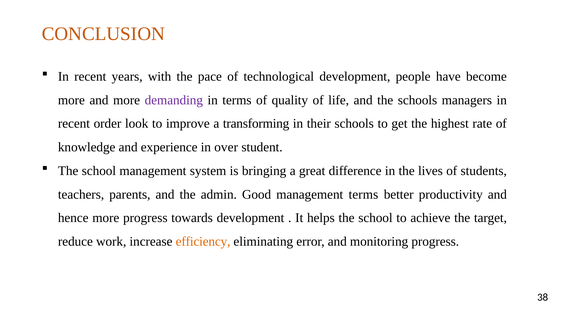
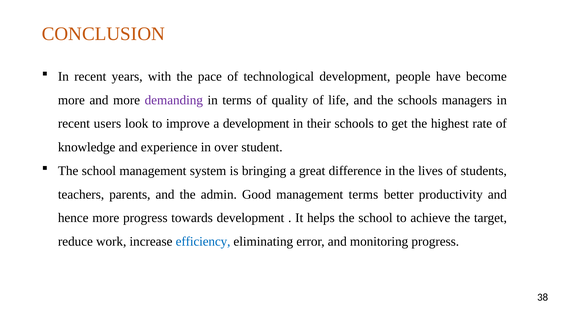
order: order -> users (107, 124)
a transforming: transforming -> development (256, 124)
efficiency colour: orange -> blue (203, 242)
